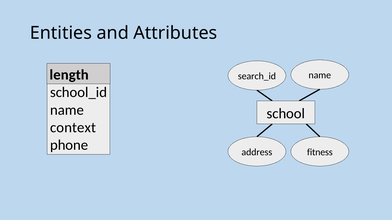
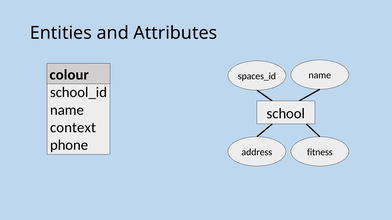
length: length -> colour (69, 75)
search_id: search_id -> spaces_id (257, 76)
